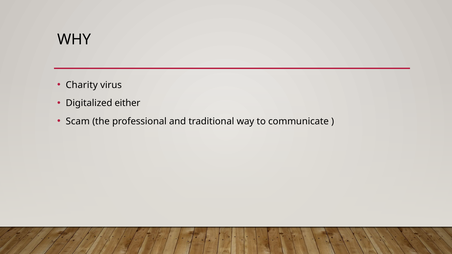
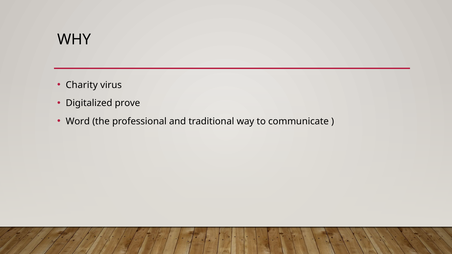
either: either -> prove (127, 103)
Scam: Scam -> Word (78, 122)
